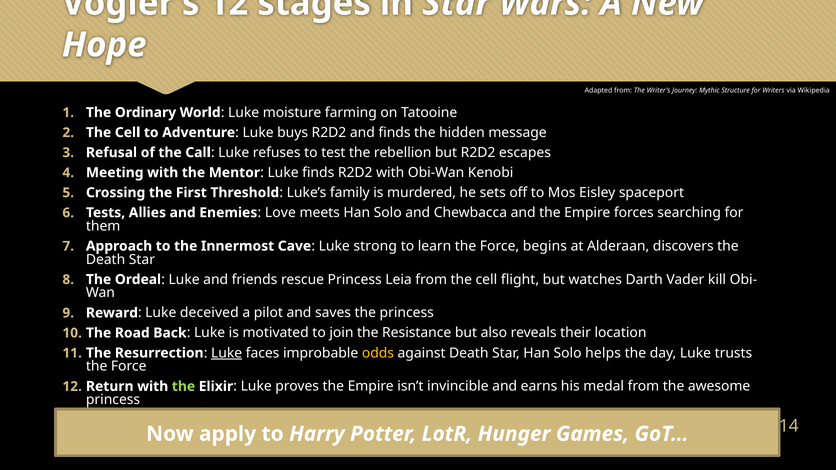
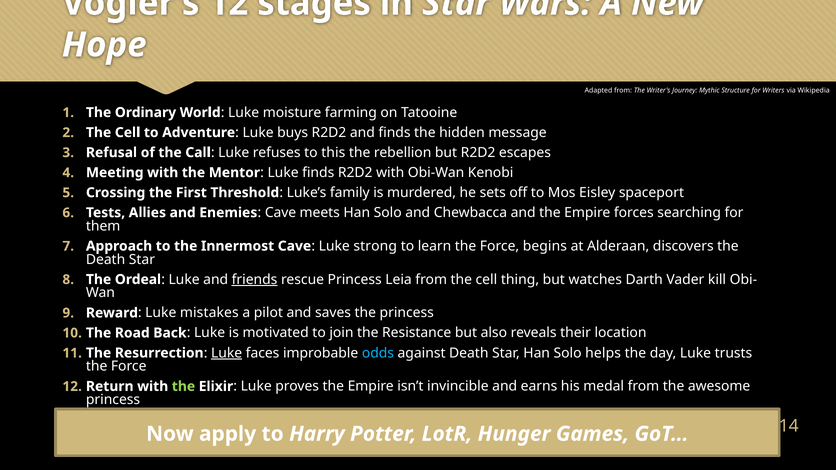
test: test -> this (333, 153)
Enemies Love: Love -> Cave (281, 213)
friends underline: none -> present (255, 280)
flight: flight -> thing (520, 280)
deceived: deceived -> mistakes (209, 313)
odds colour: yellow -> light blue (378, 353)
